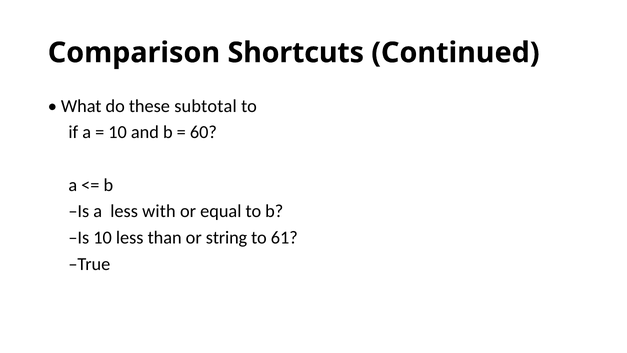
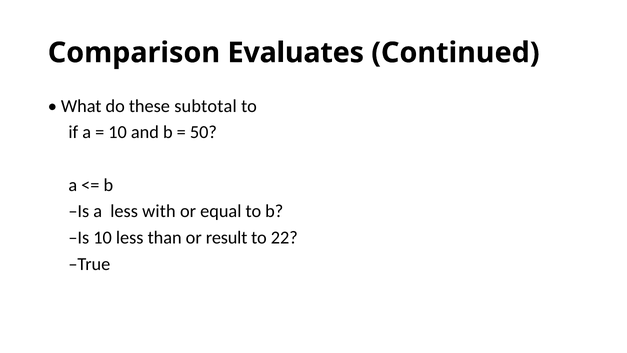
Shortcuts: Shortcuts -> Evaluates (296, 53)
60: 60 -> 50 (203, 132)
string: string -> result (227, 237)
61: 61 -> 22 (284, 237)
